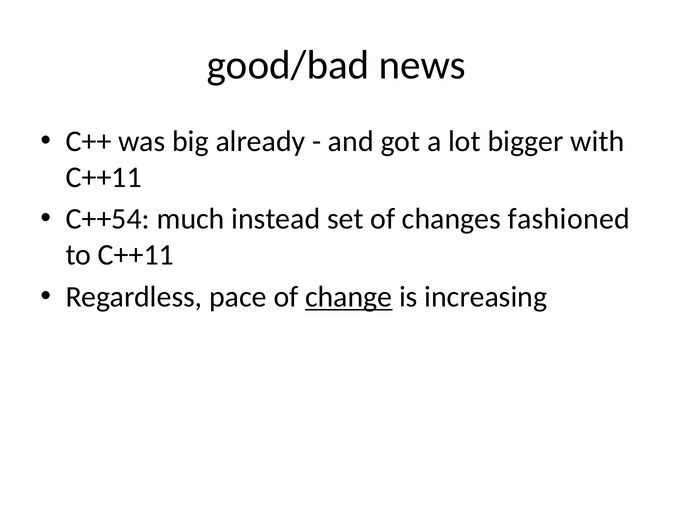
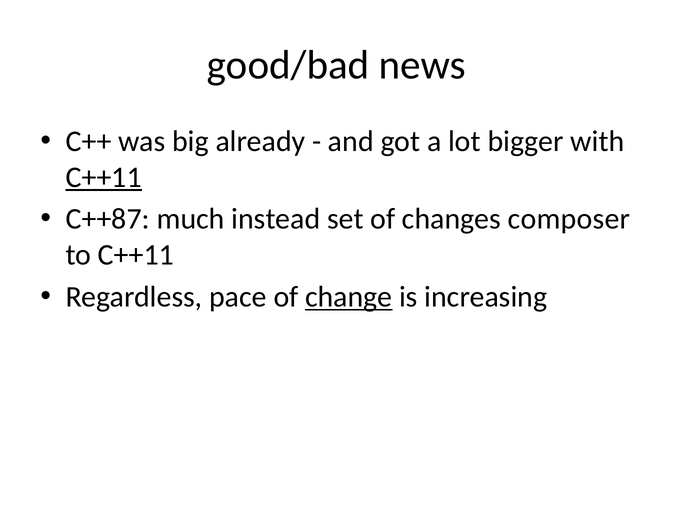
C++11 underline: none -> present (104, 177)
C++54: C++54 -> C++87 (108, 219)
fashioned: fashioned -> composer (569, 219)
